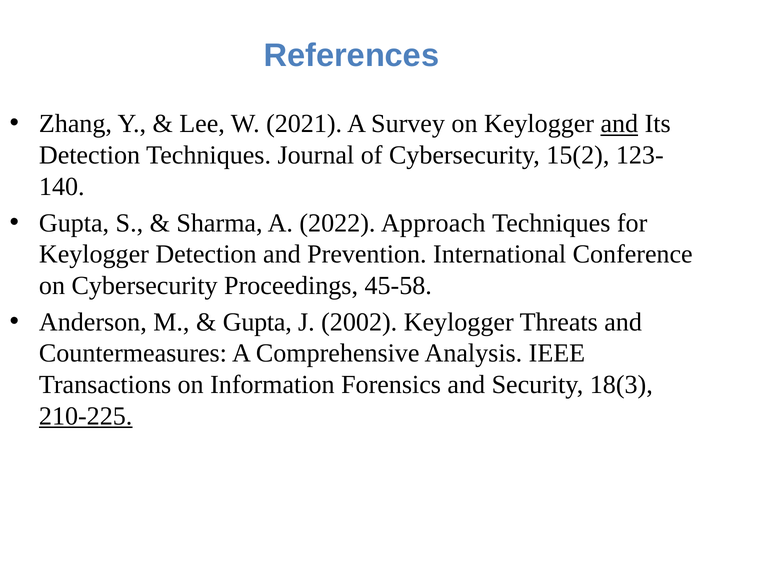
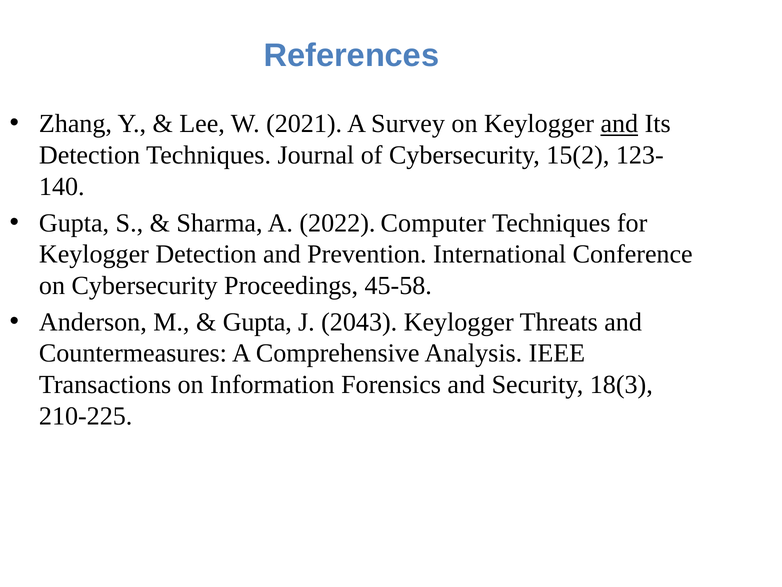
Approach: Approach -> Computer (433, 223)
2002: 2002 -> 2043 (359, 322)
210-225 underline: present -> none (86, 416)
